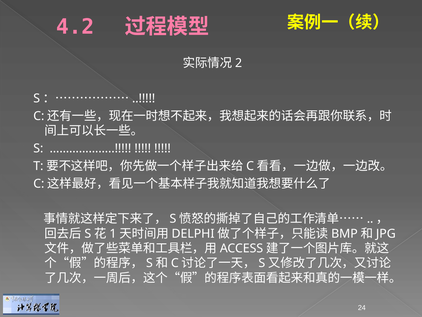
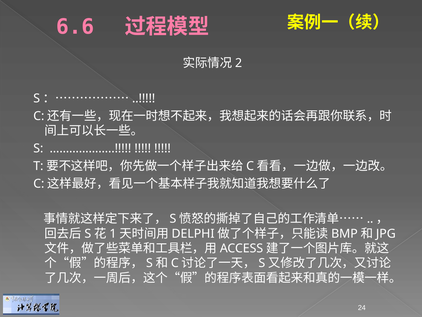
4.2: 4.2 -> 6.6 (75, 27)
